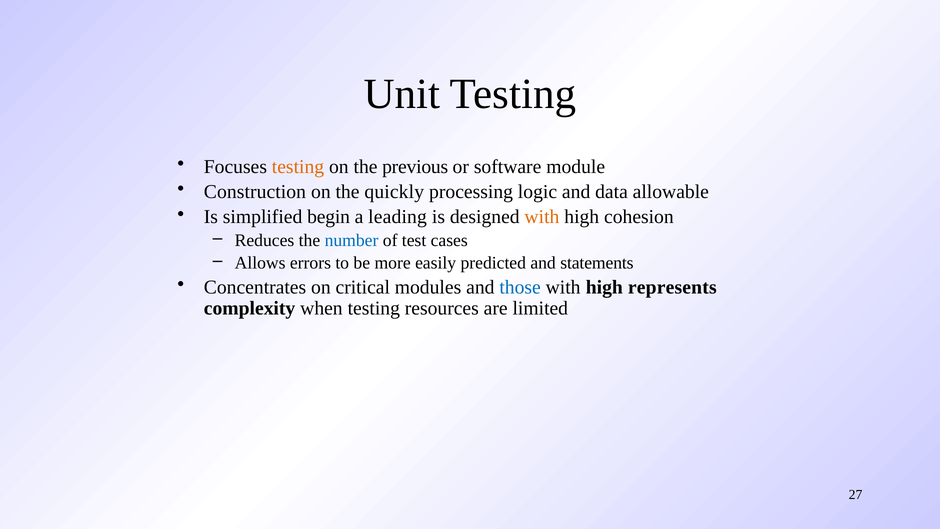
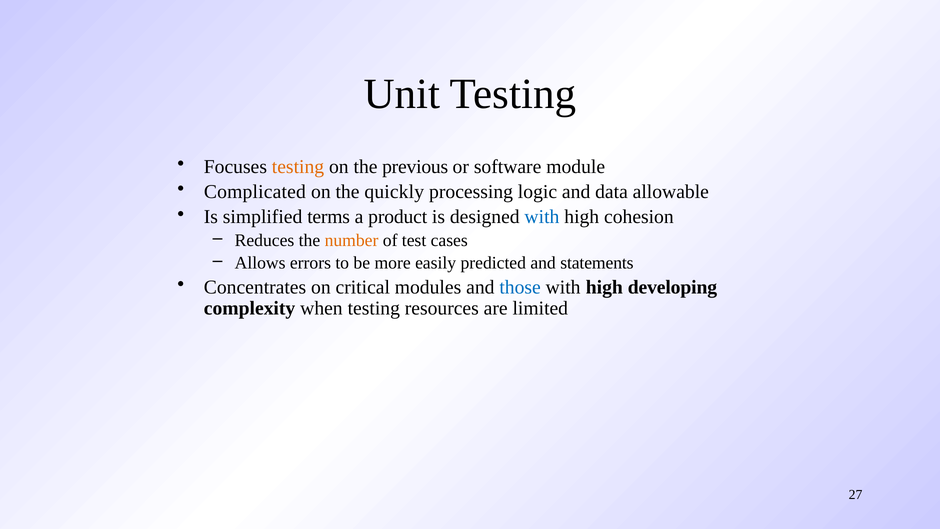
Construction: Construction -> Complicated (255, 192)
begin: begin -> terms (329, 217)
leading: leading -> product (398, 217)
with colour: orange -> blue (542, 217)
number colour: blue -> orange (352, 240)
represents: represents -> developing (672, 287)
